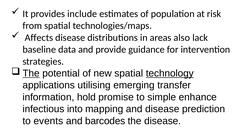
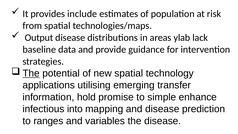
Affects: Affects -> Output (39, 38)
also: also -> ylab (182, 38)
technology underline: present -> none (170, 73)
events: events -> ranges (48, 121)
barcodes: barcodes -> variables (105, 121)
